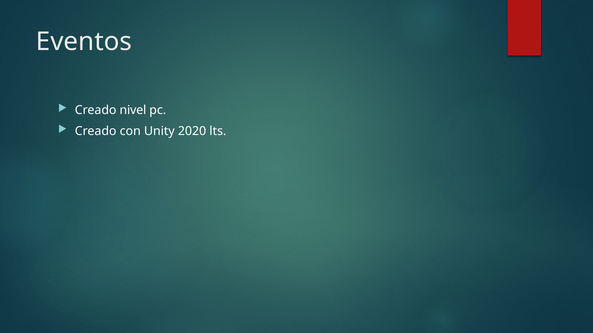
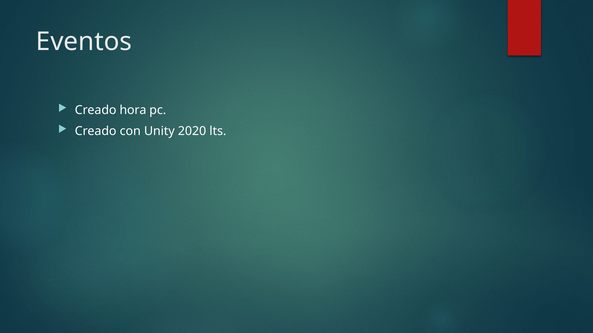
nivel: nivel -> hora (133, 110)
